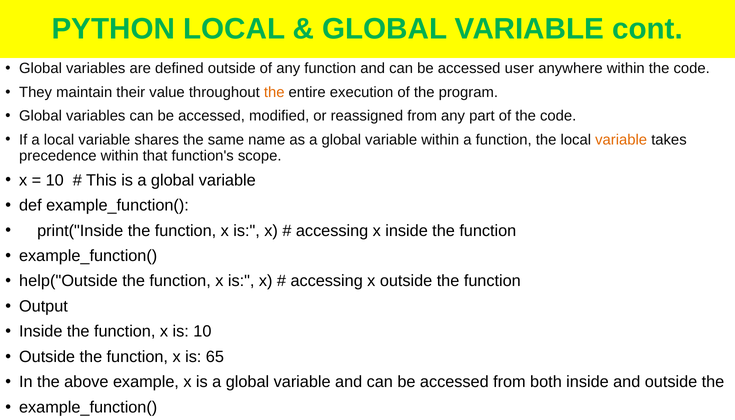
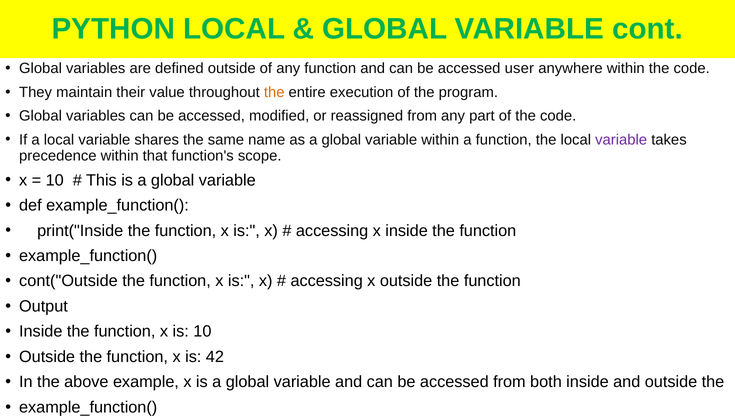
variable colour: orange -> purple (621, 140)
help("Outside: help("Outside -> cont("Outside (68, 281)
65: 65 -> 42 (215, 357)
